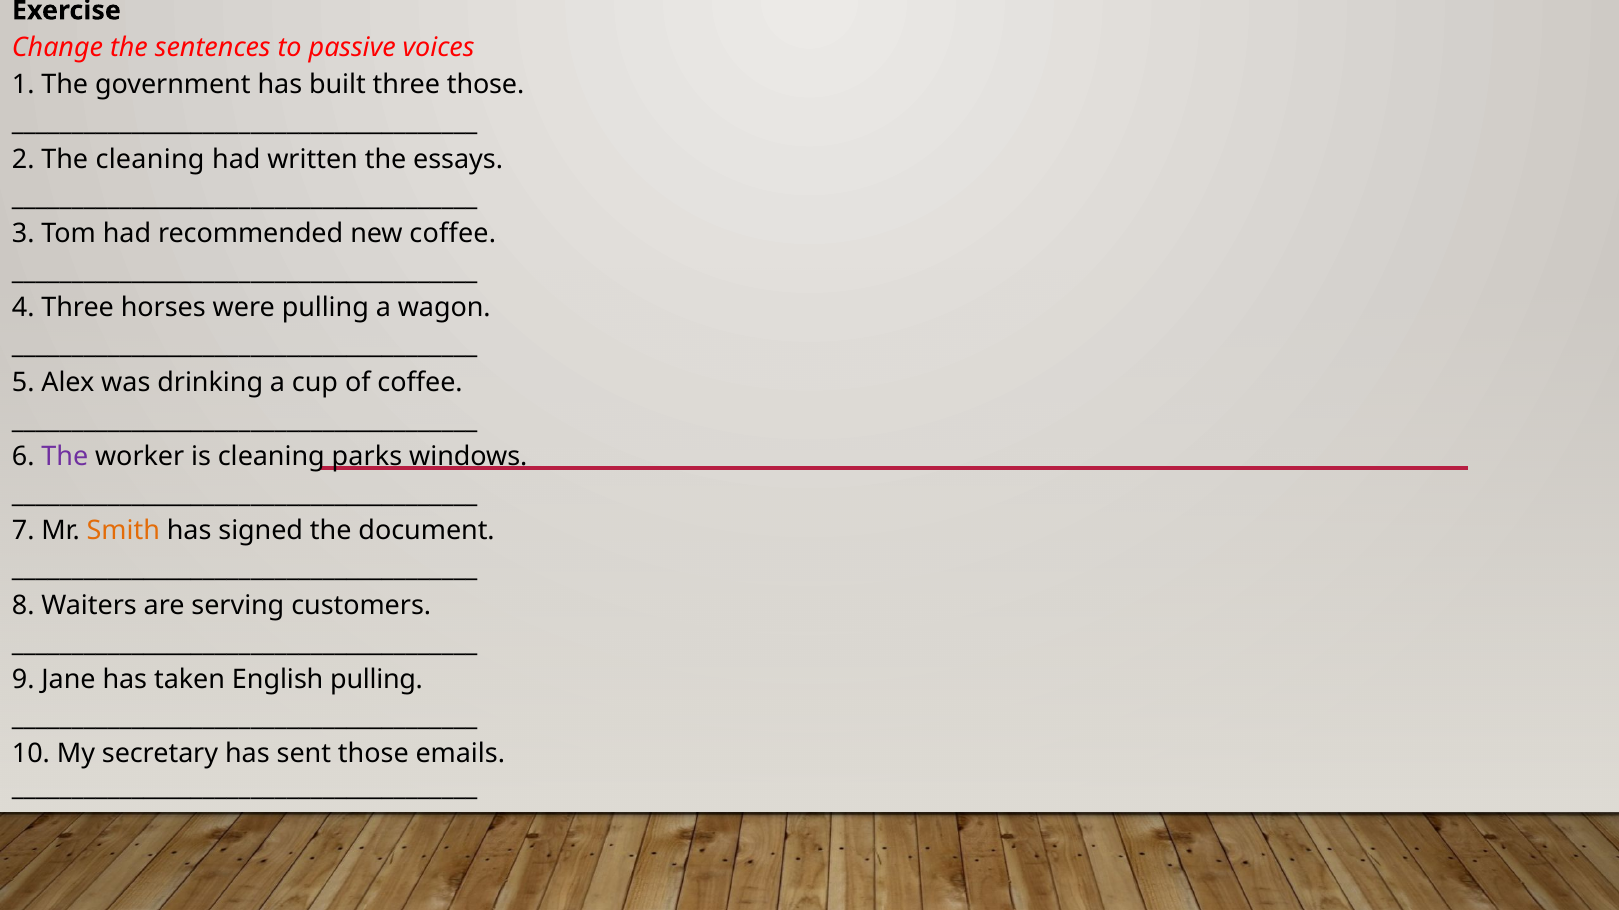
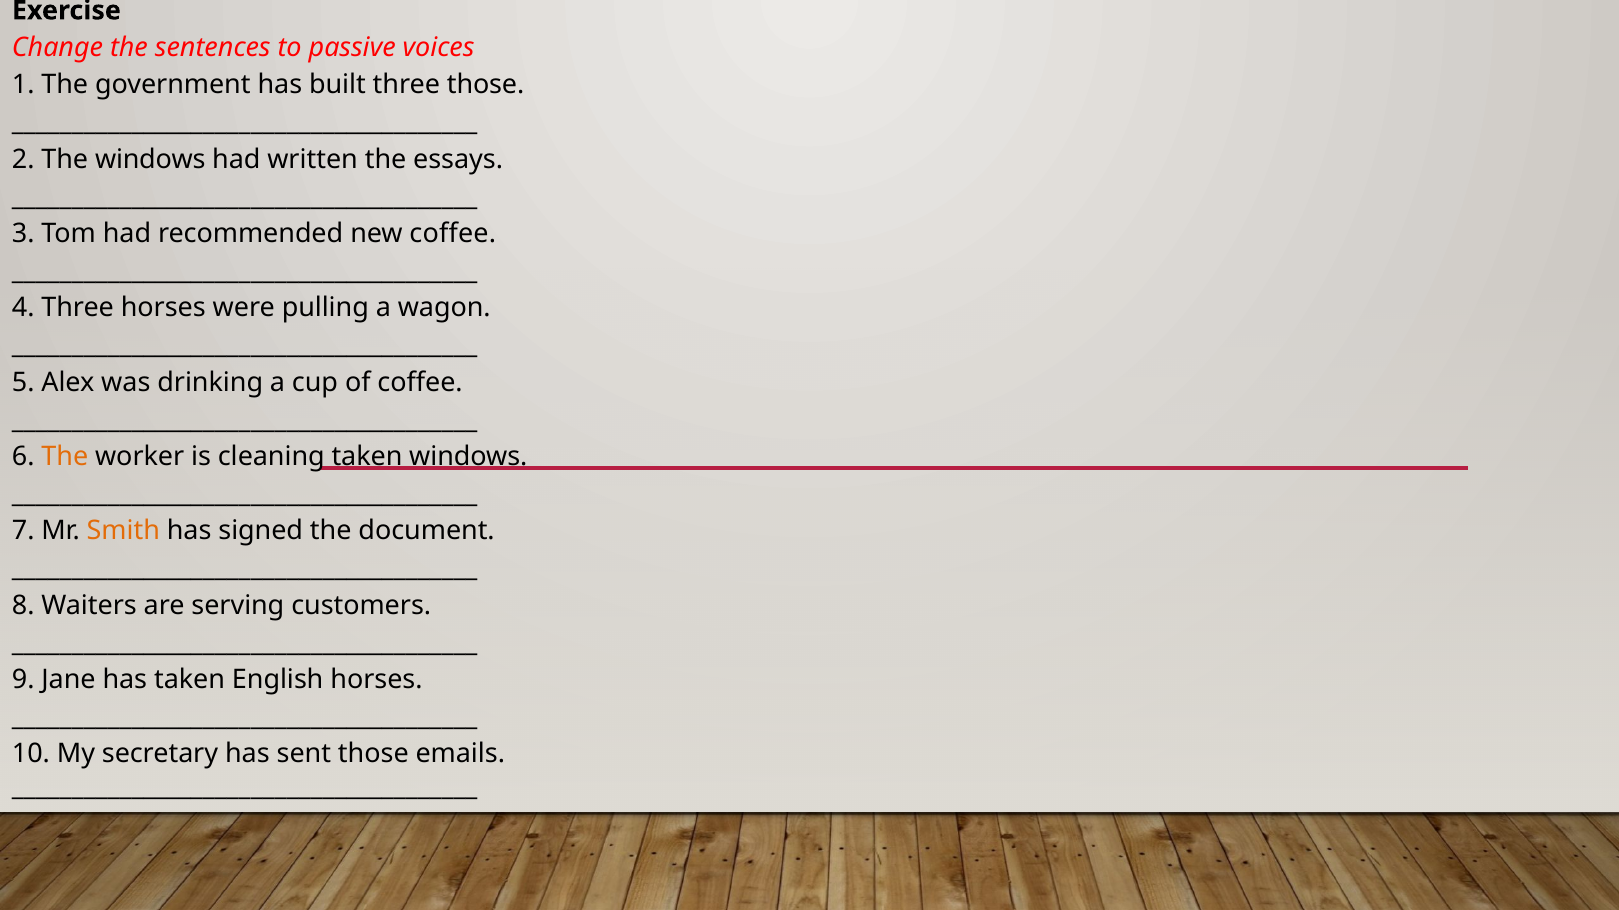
The cleaning: cleaning -> windows (150, 159)
The colour: purple -> orange (65, 457)
cleaning parks: parks -> taken (367, 457)
English pulling: pulling -> horses (376, 680)
